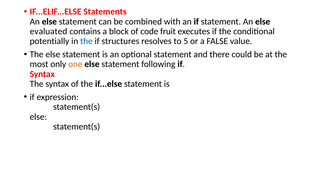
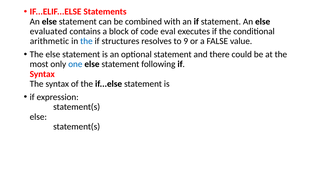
fruit: fruit -> eval (168, 31)
potentially: potentially -> arithmetic (49, 41)
5: 5 -> 9 (186, 41)
one colour: orange -> blue (75, 64)
